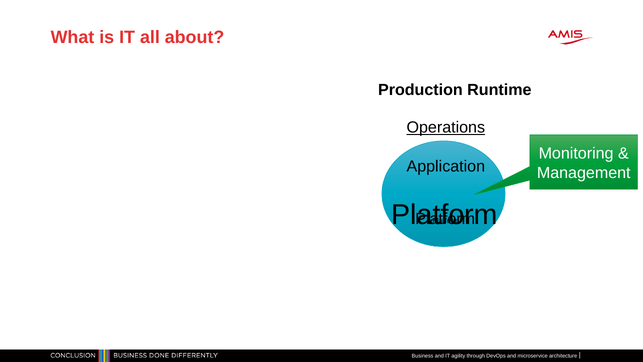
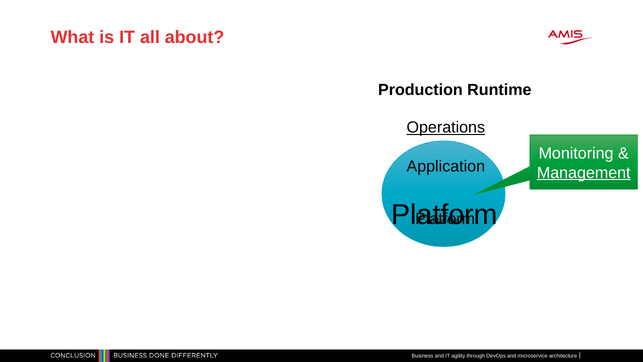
Management underline: none -> present (584, 173)
